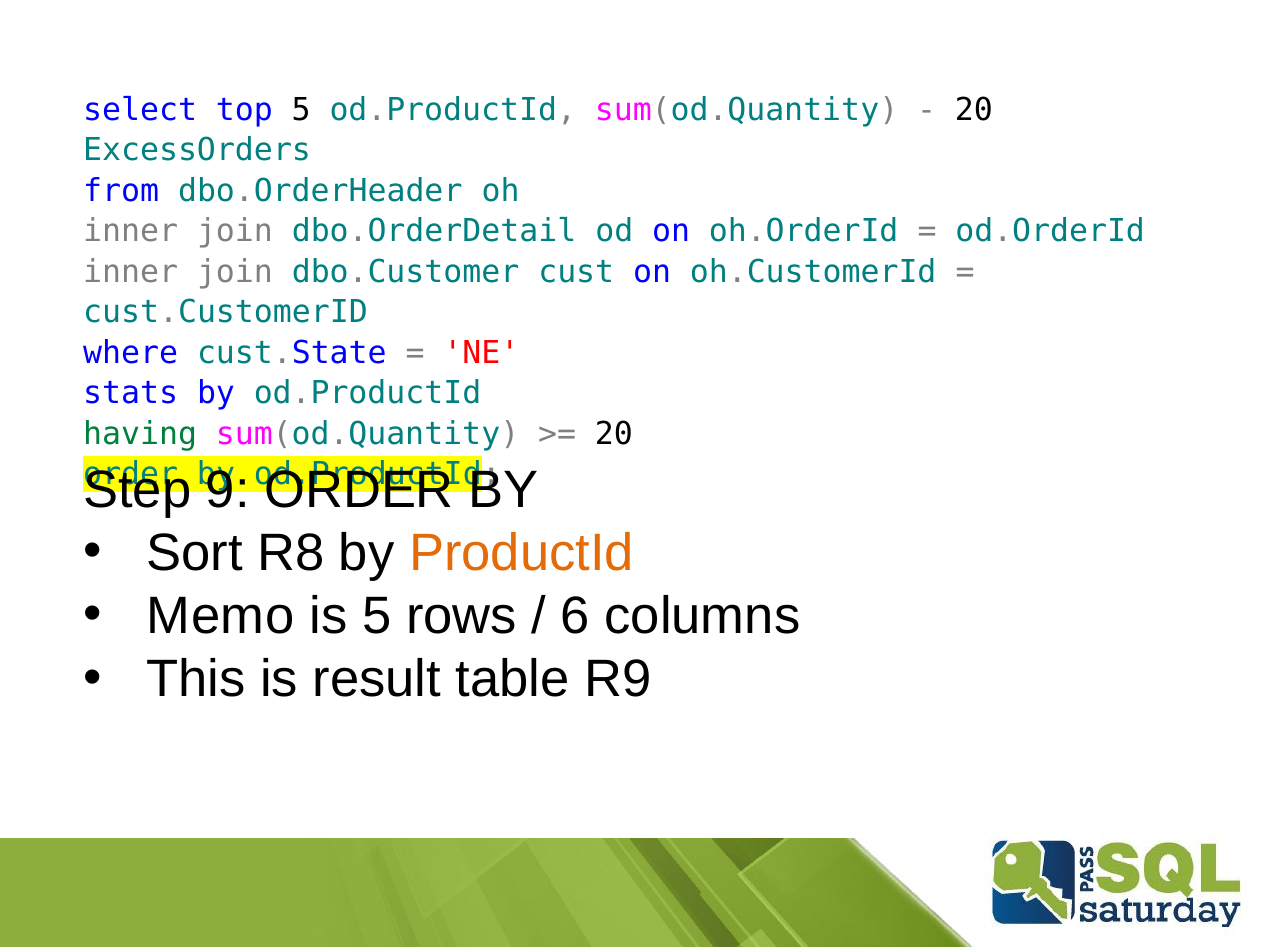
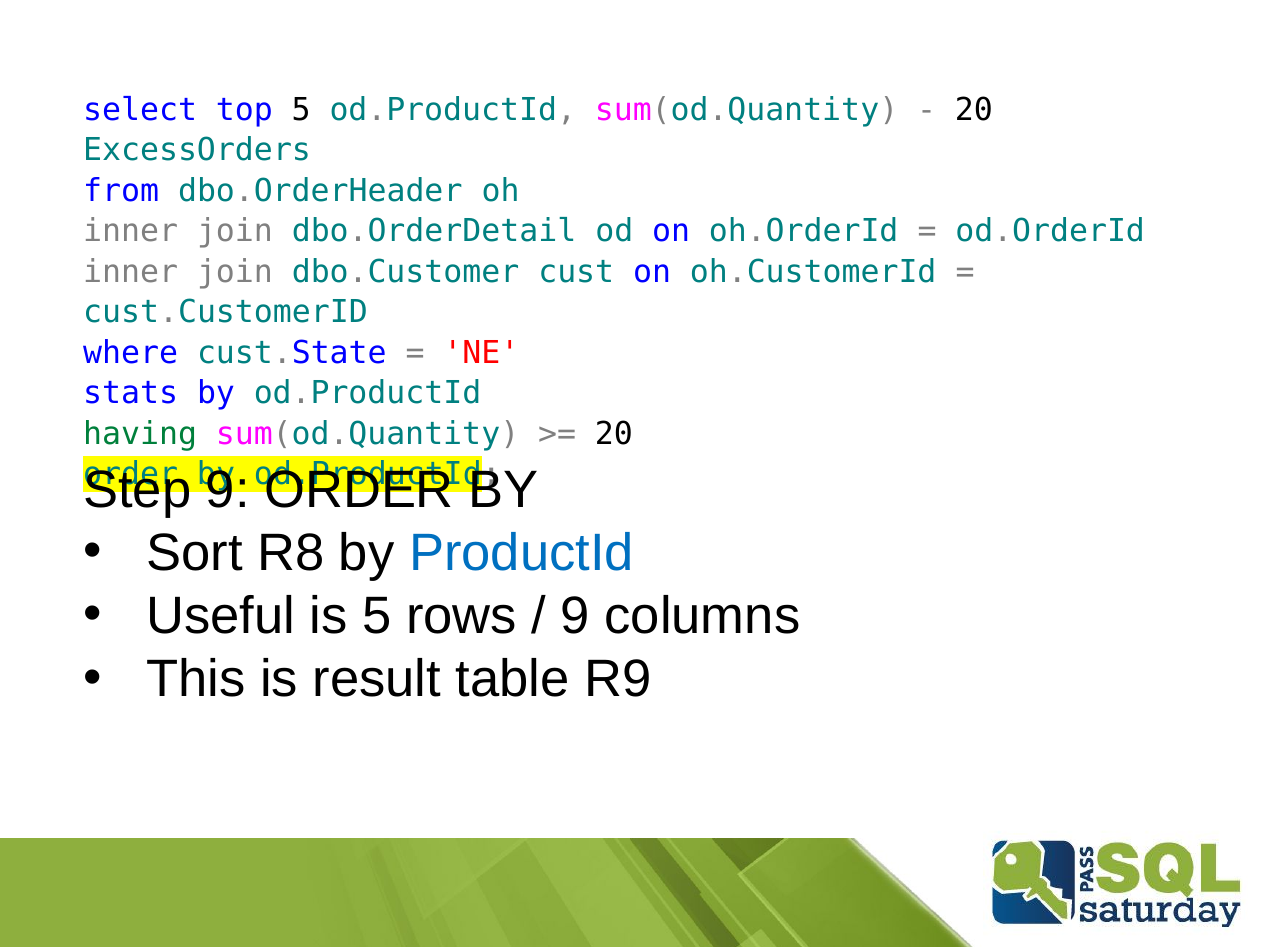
ProductId colour: orange -> blue (521, 553)
Memo: Memo -> Useful (221, 616)
6: 6 -> 9 (575, 616)
